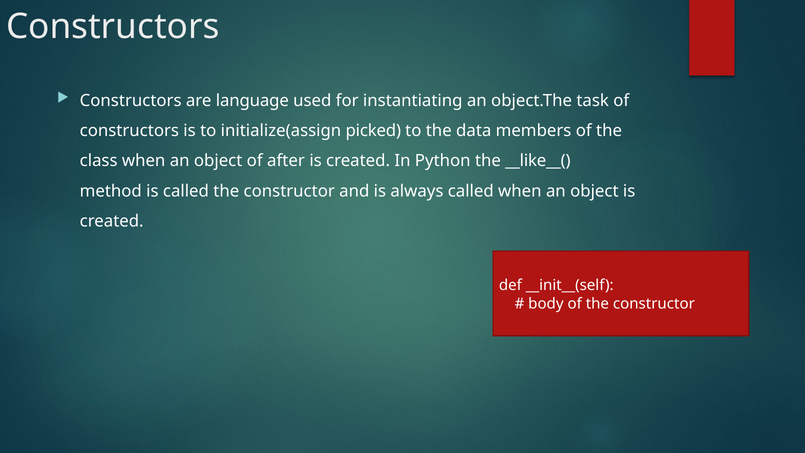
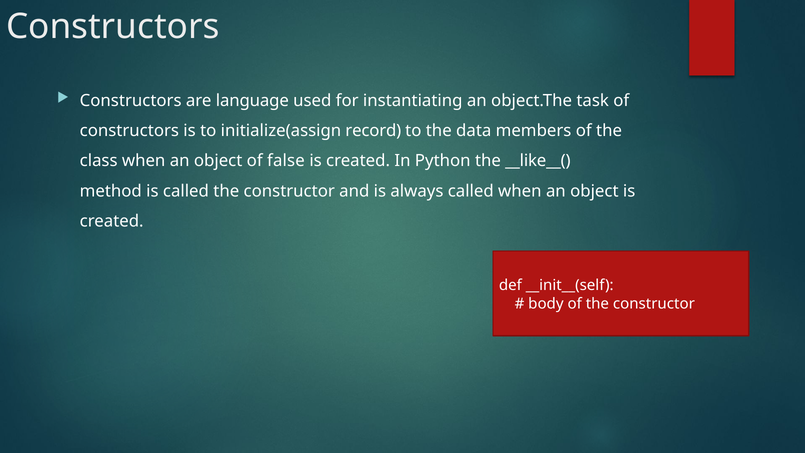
picked: picked -> record (373, 131)
after: after -> false (286, 161)
